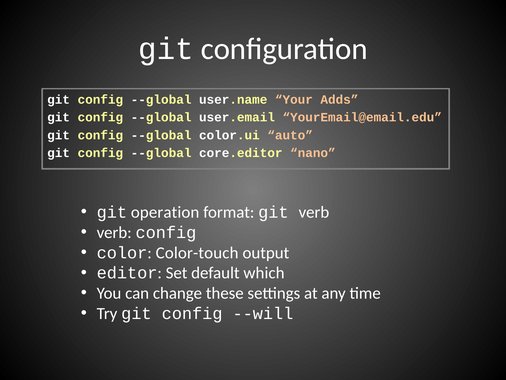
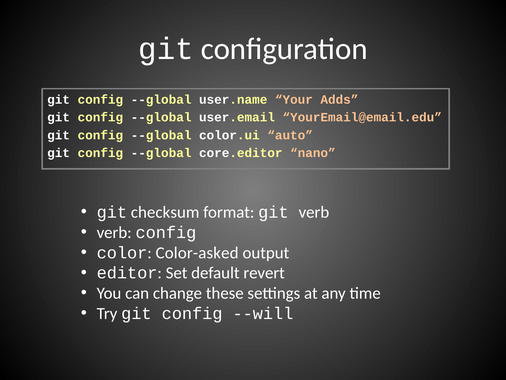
operation: operation -> checksum (165, 212)
Color-touch: Color-touch -> Color-asked (197, 252)
which: which -> revert (264, 273)
